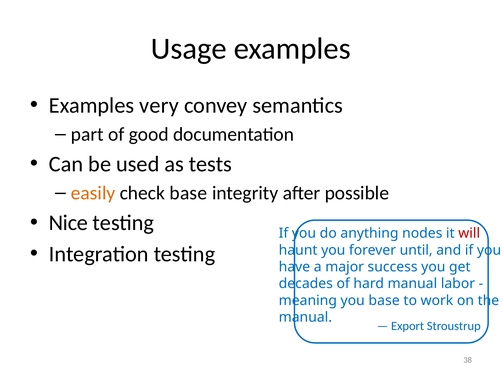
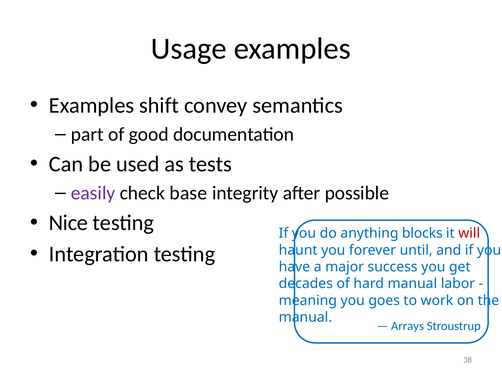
very: very -> shift (159, 105)
easily colour: orange -> purple (93, 193)
nodes: nodes -> blocks (422, 233)
you base: base -> goes (384, 300)
Export: Export -> Arrays (407, 326)
